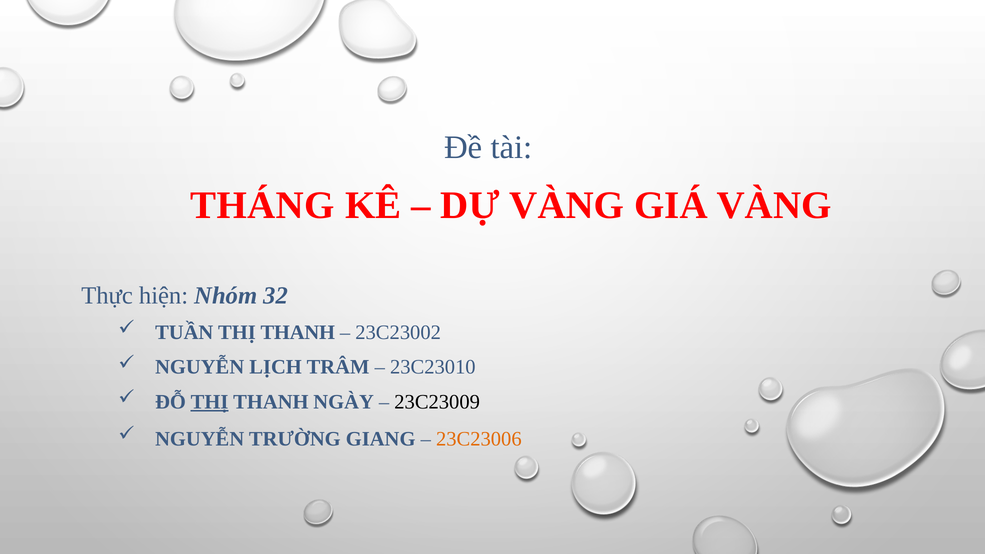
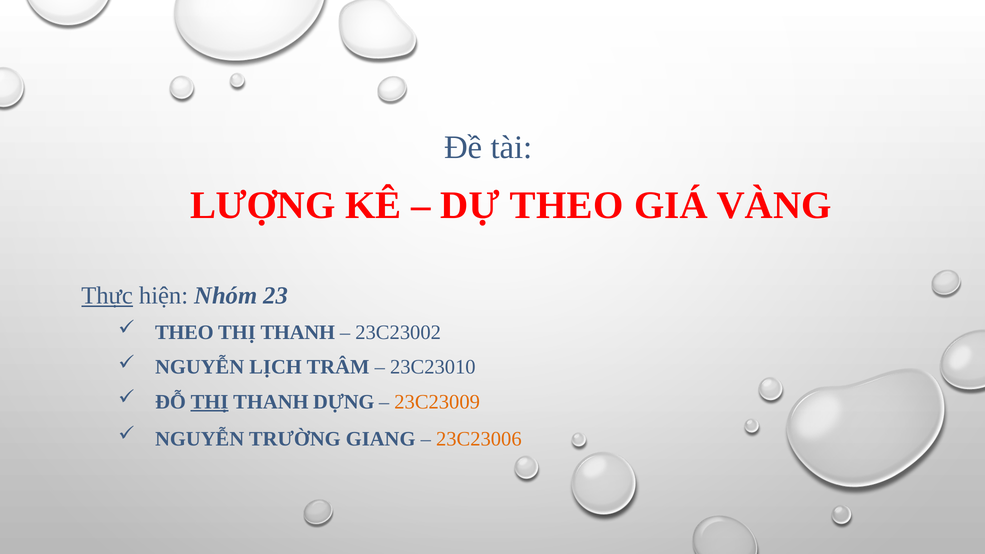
THÁNG: THÁNG -> LƯỢNG (263, 205)
DỰ VÀNG: VÀNG -> THEO (567, 205)
Thực underline: none -> present (107, 296)
32: 32 -> 23 (276, 296)
TUẦN: TUẦN -> THEO (184, 332)
NGÀY: NGÀY -> DỰNG (344, 402)
23C23009 colour: black -> orange (437, 402)
